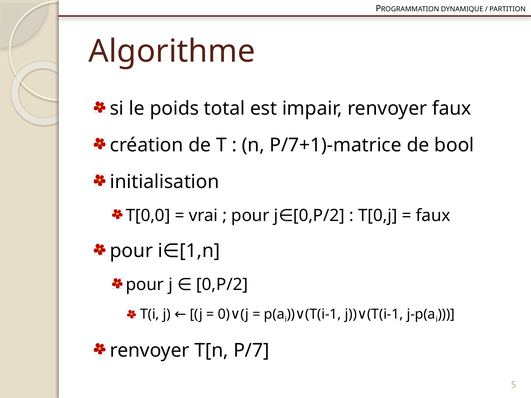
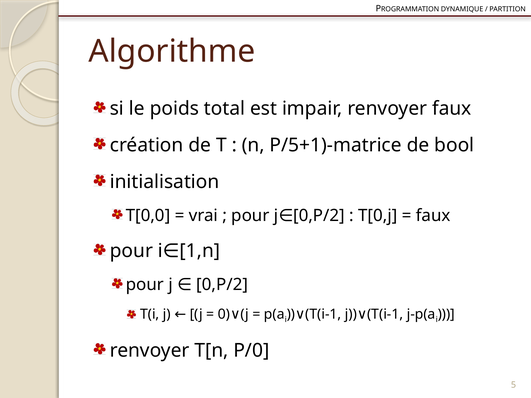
P/7+1)-matrice: P/7+1)-matrice -> P/5+1)-matrice (336, 145)
P/7: P/7 -> P/0 (251, 351)
